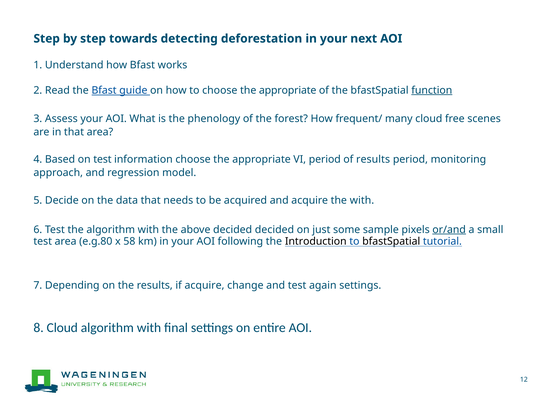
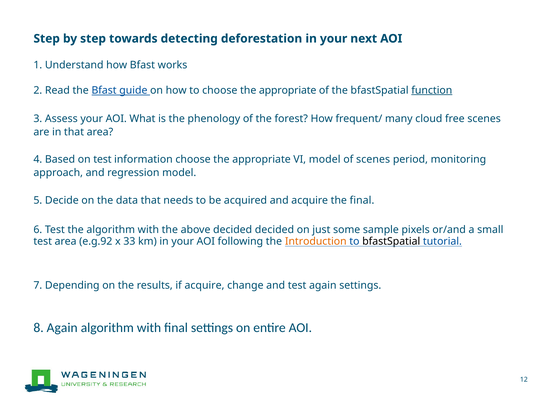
VI period: period -> model (325, 159)
of results: results -> scenes (373, 159)
the with: with -> final (362, 201)
or/and underline: present -> none (449, 230)
e.g.80: e.g.80 -> e.g.92 (96, 241)
58: 58 -> 33 (129, 241)
Introduction colour: black -> orange (316, 241)
8 Cloud: Cloud -> Again (62, 328)
